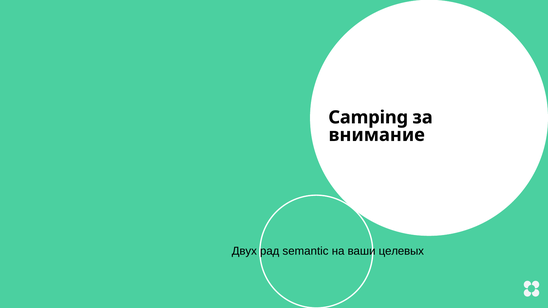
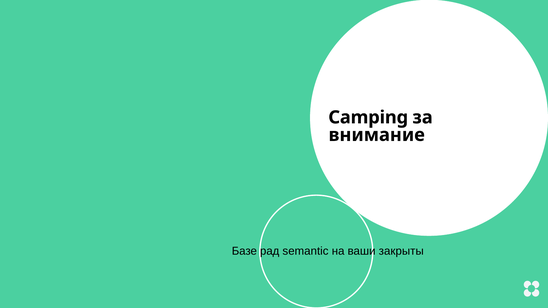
Двух: Двух -> Базе (244, 251)
целевых: целевых -> закрыты (401, 251)
